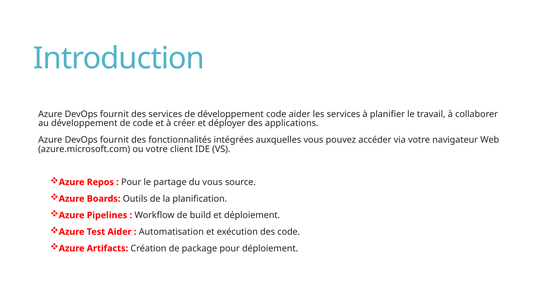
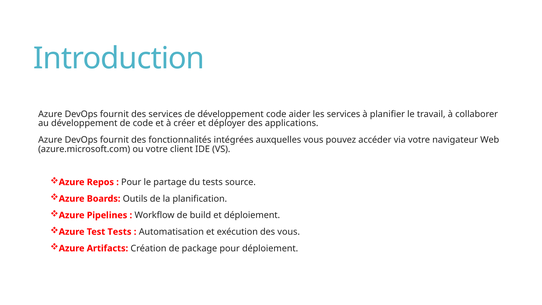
du vous: vous -> tests (213, 182)
Test Aider: Aider -> Tests (119, 232)
des code: code -> vous (289, 232)
